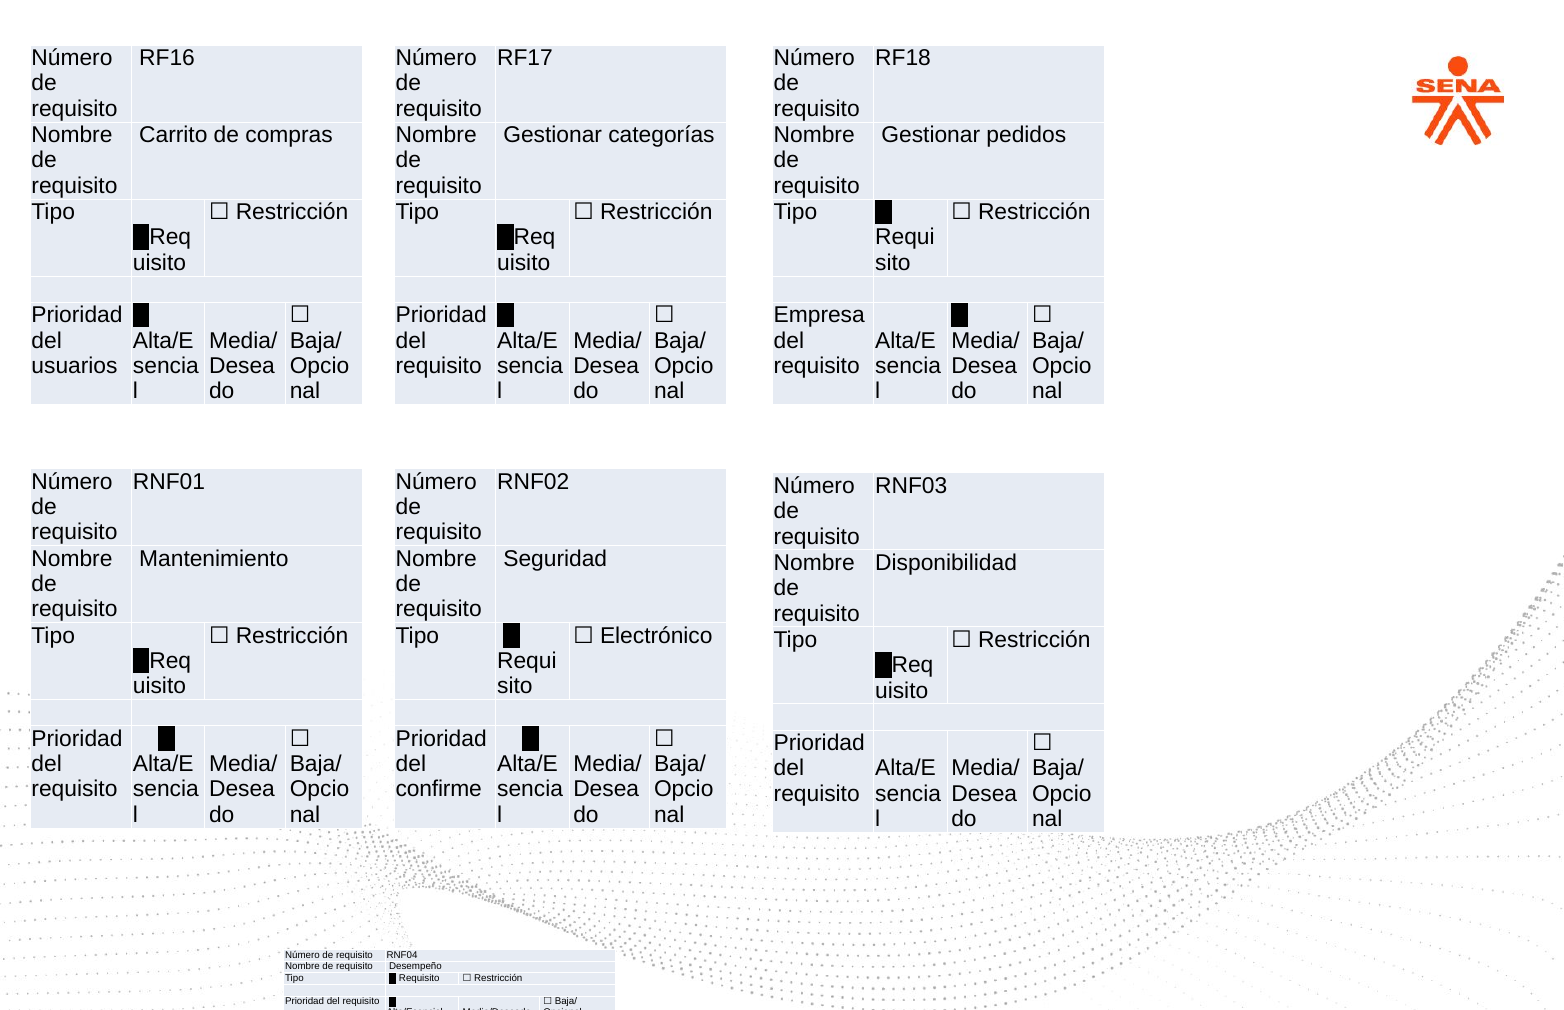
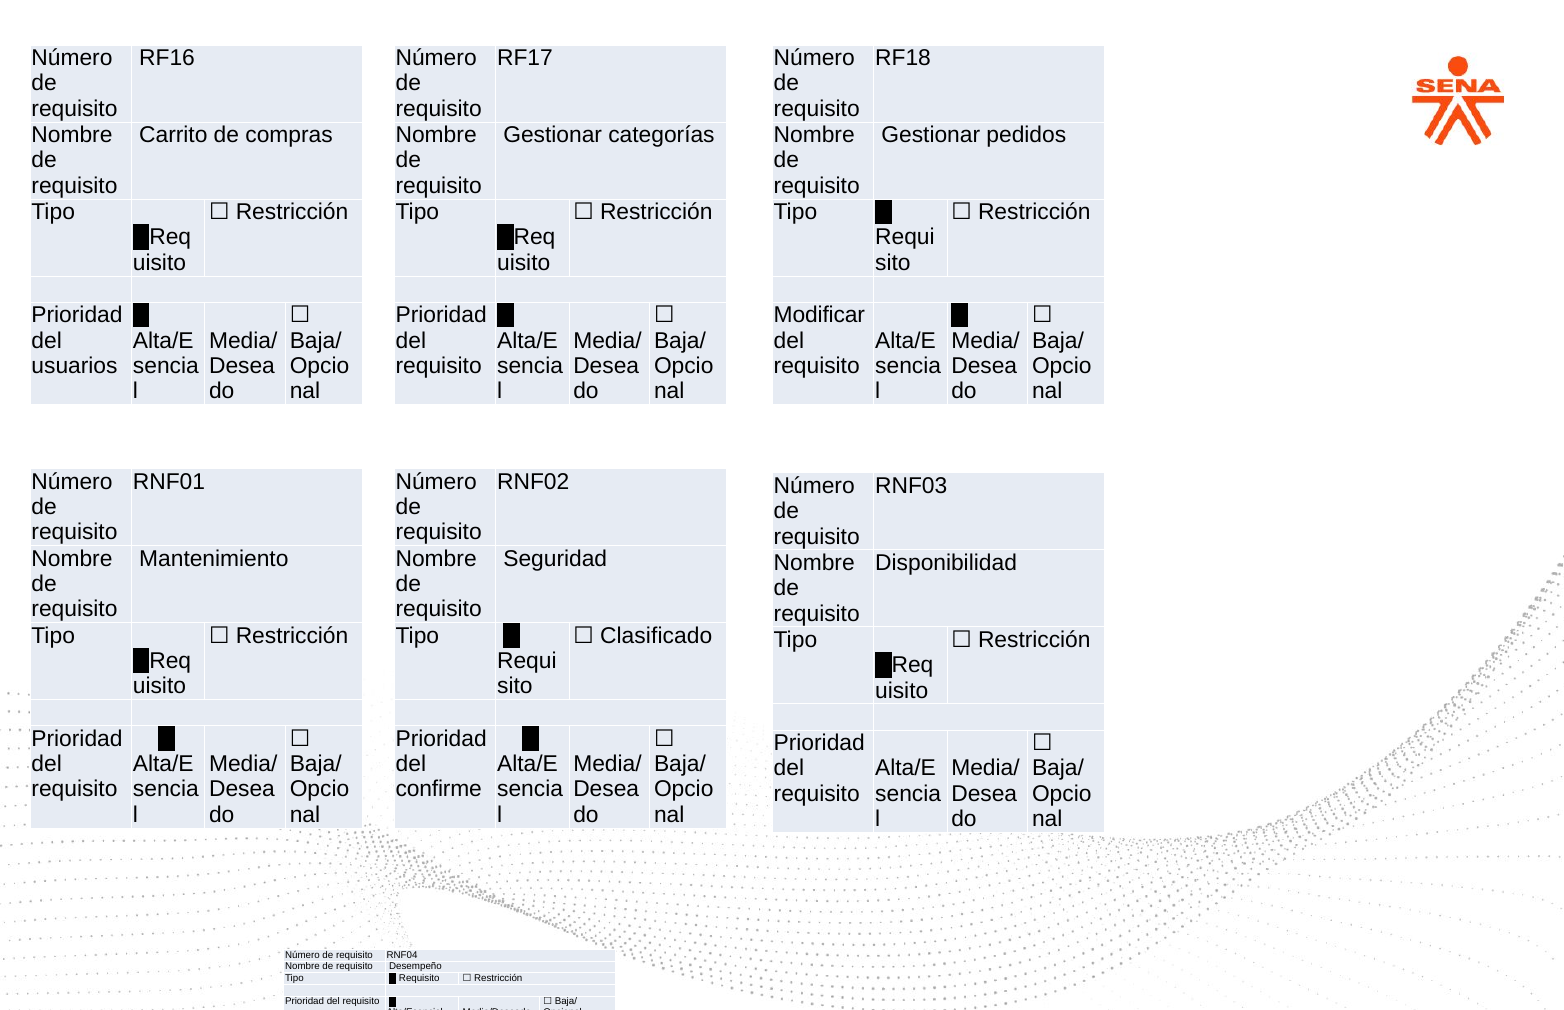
Empresa: Empresa -> Modificar (819, 315)
Electrónico: Electrónico -> Clasificado (656, 636)
